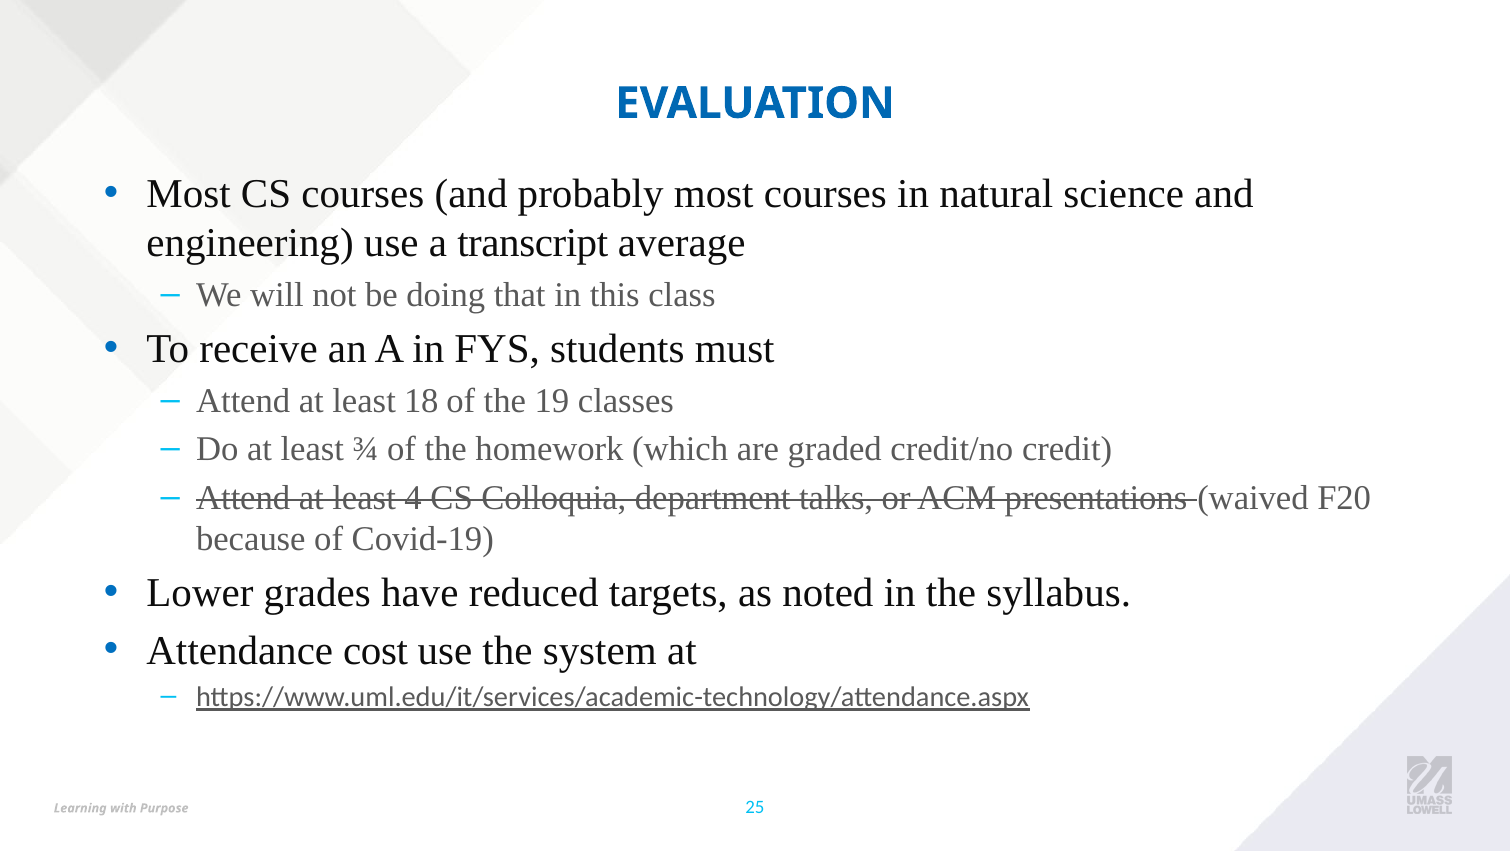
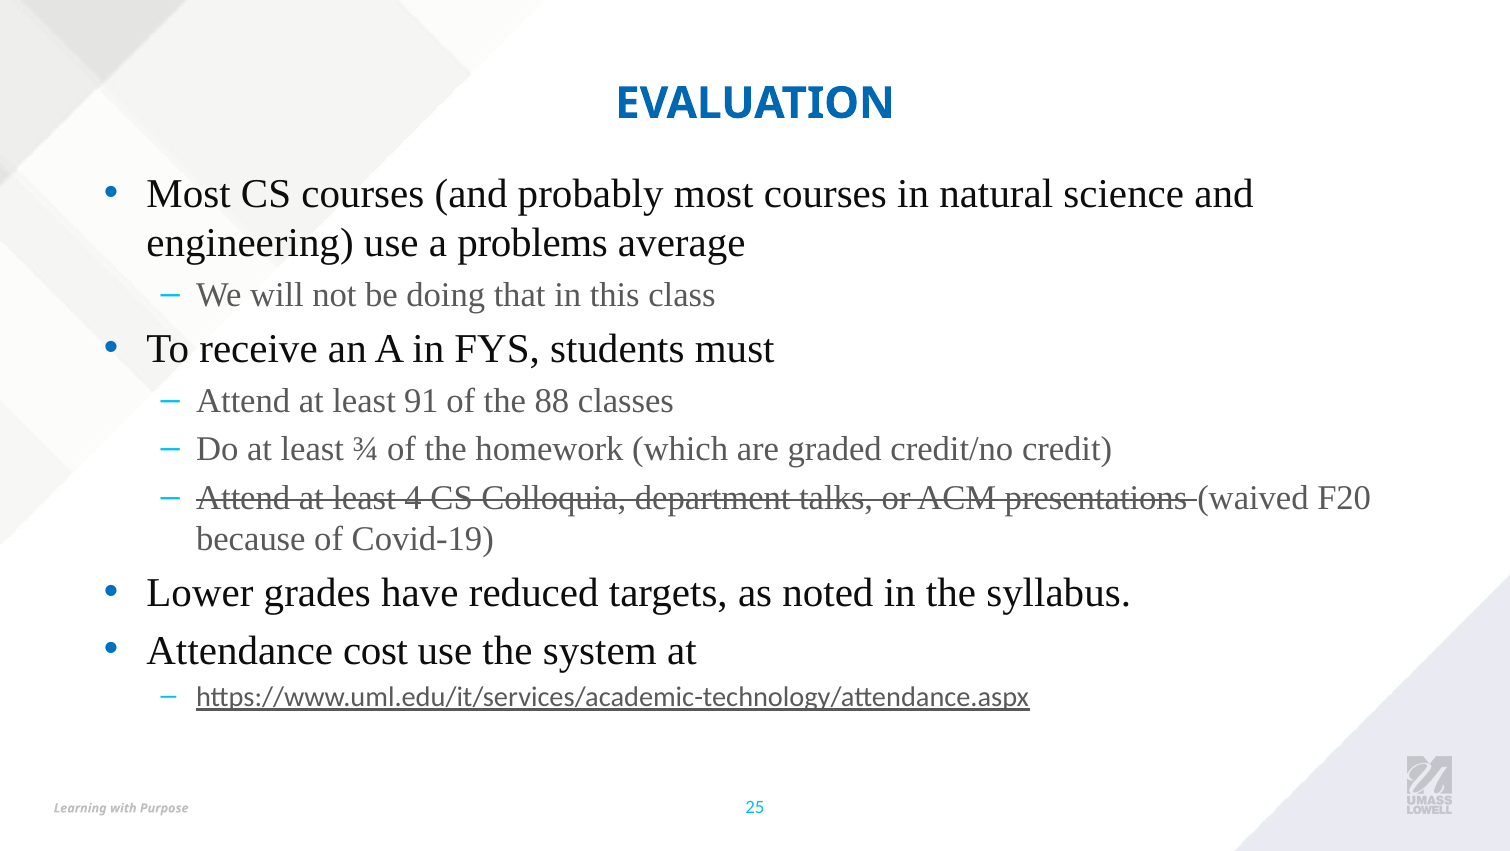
transcript: transcript -> problems (533, 243)
18: 18 -> 91 (421, 401)
19: 19 -> 88 (552, 401)
